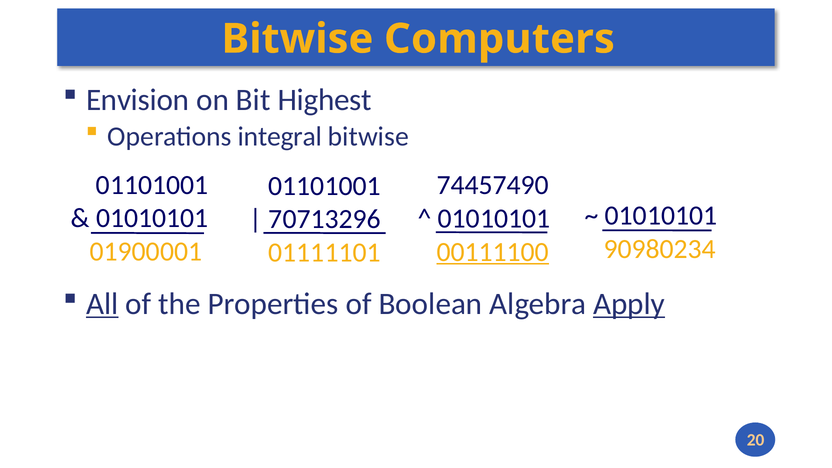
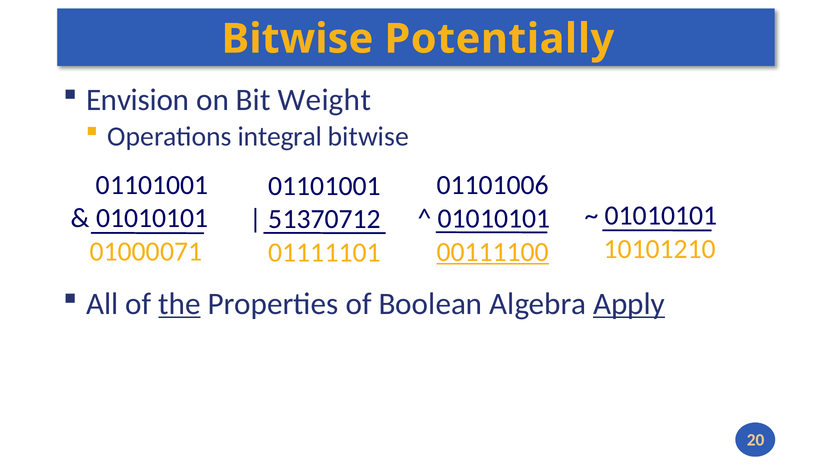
Computers: Computers -> Potentially (499, 39)
Highest: Highest -> Weight (324, 100)
74457490: 74457490 -> 01101006 (493, 185)
70713296: 70713296 -> 51370712 (325, 219)
90980234: 90980234 -> 10101210 (660, 249)
01900001: 01900001 -> 01000071 (146, 252)
All underline: present -> none (102, 304)
the underline: none -> present (179, 304)
